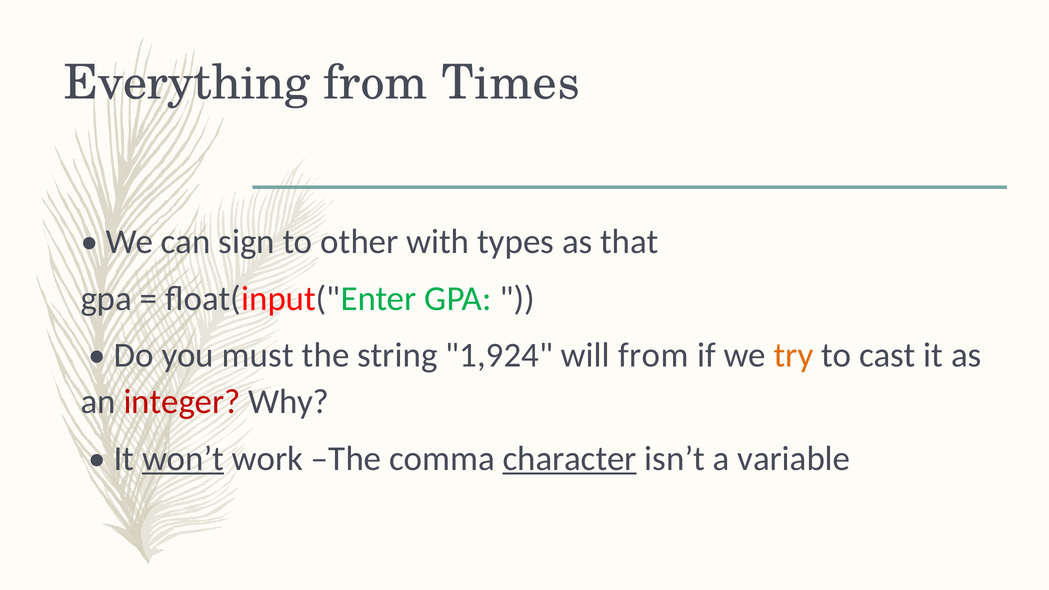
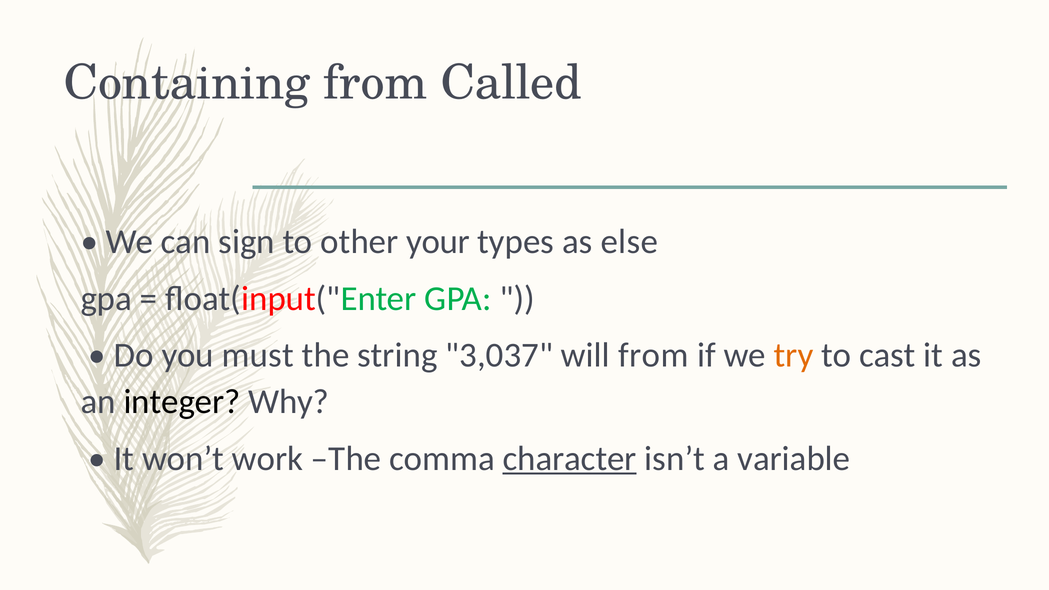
Everything: Everything -> Containing (187, 83)
Times: Times -> Called (511, 83)
with: with -> your (438, 242)
that: that -> else (629, 242)
1,924: 1,924 -> 3,037 (499, 355)
integer colour: red -> black (182, 402)
won’t underline: present -> none (183, 459)
